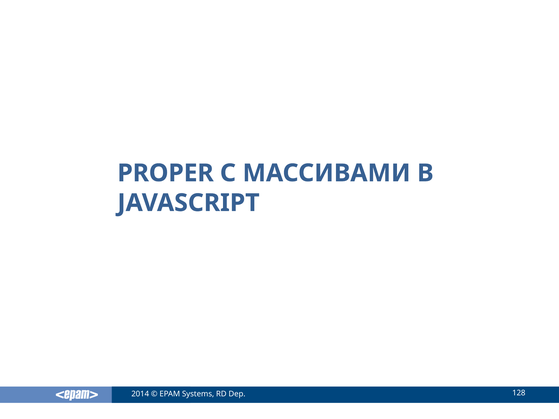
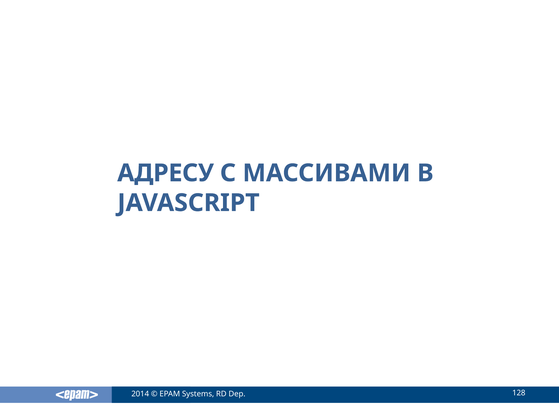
PROPER: PROPER -> АДРЕСУ (166, 173)
